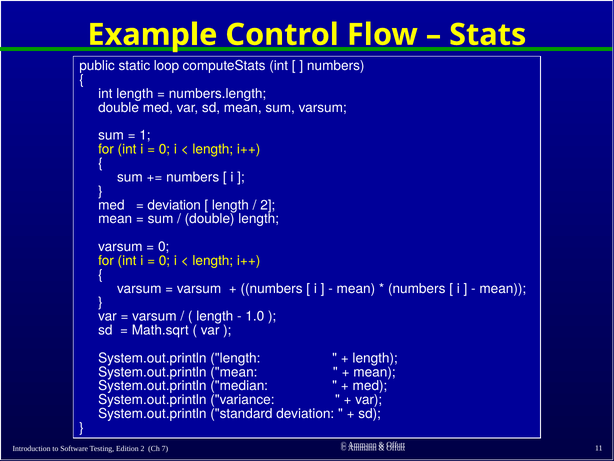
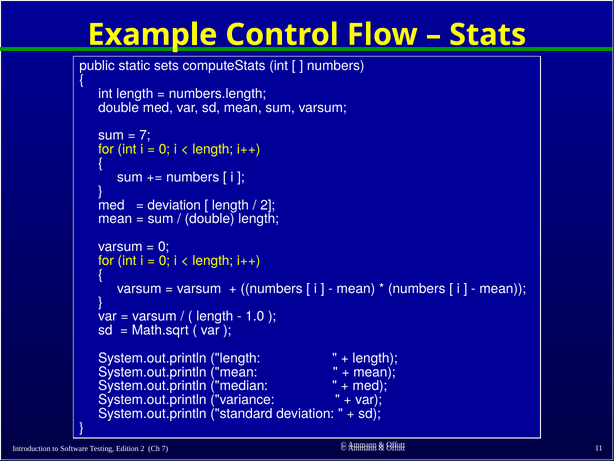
loop: loop -> sets (166, 66)
1: 1 -> 7 (145, 135)
